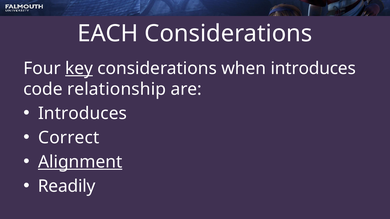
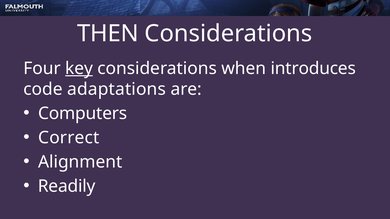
EACH: EACH -> THEN (108, 34)
relationship: relationship -> adaptations (117, 89)
Introduces: Introduces -> Computers (83, 114)
Alignment underline: present -> none (80, 162)
